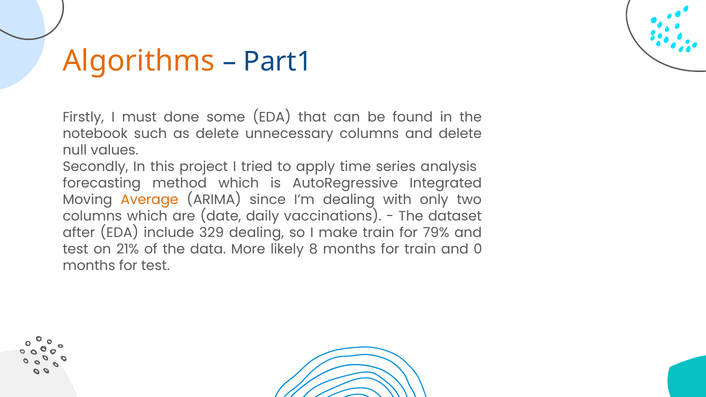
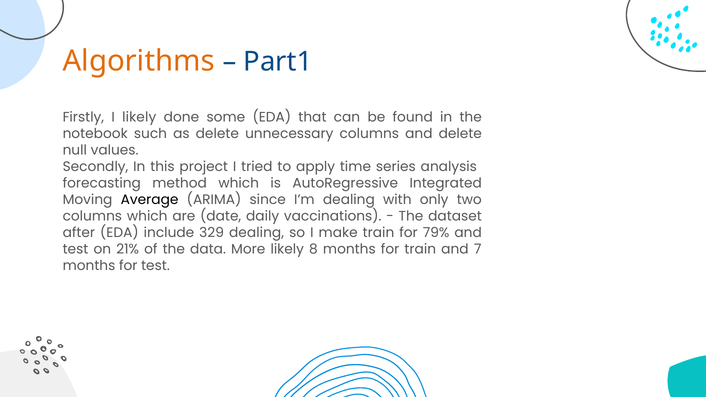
I must: must -> likely (139, 117)
Average colour: orange -> black (150, 200)
0: 0 -> 7 (478, 249)
